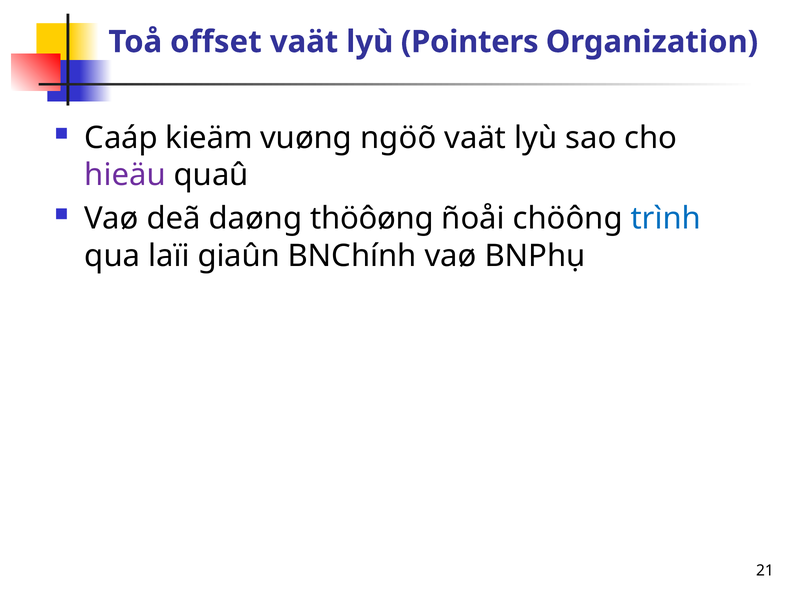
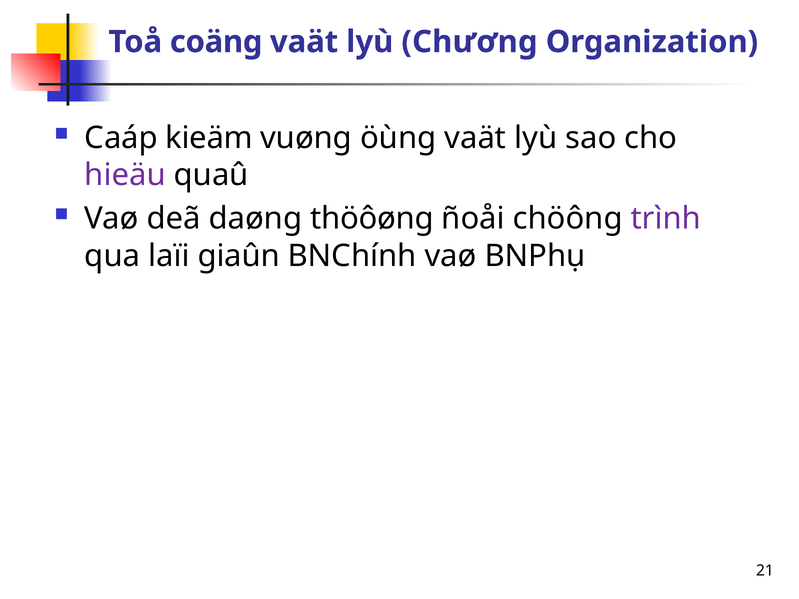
offset: offset -> coäng (216, 42)
Pointers: Pointers -> Chương (469, 42)
ngöõ: ngöõ -> öùng (398, 138)
trình colour: blue -> purple (666, 219)
